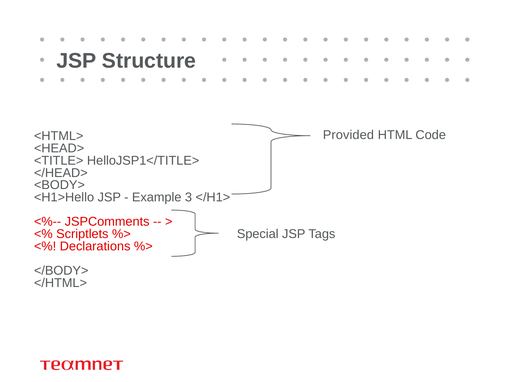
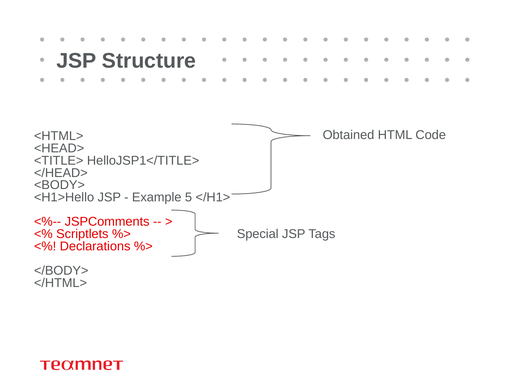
Provided: Provided -> Obtained (348, 135)
3: 3 -> 5 (189, 197)
